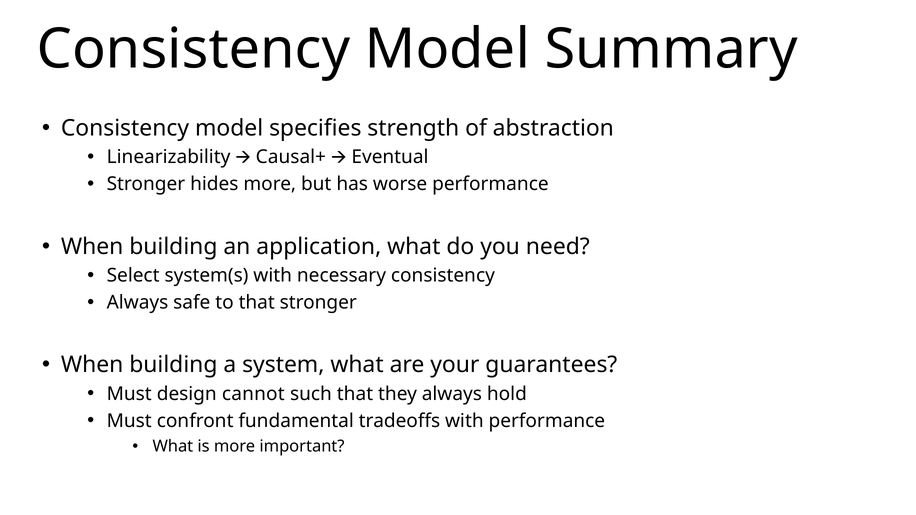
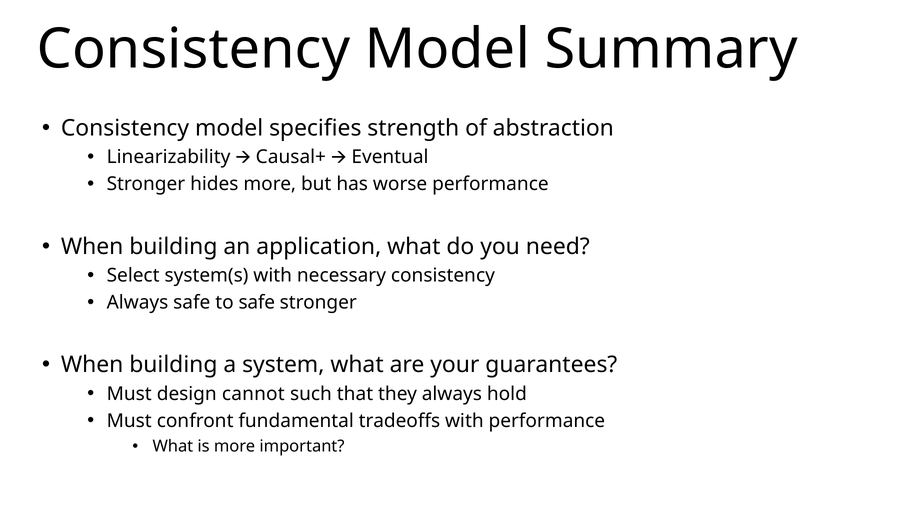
to that: that -> safe (257, 303)
